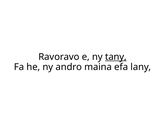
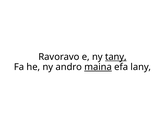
maina underline: none -> present (98, 67)
